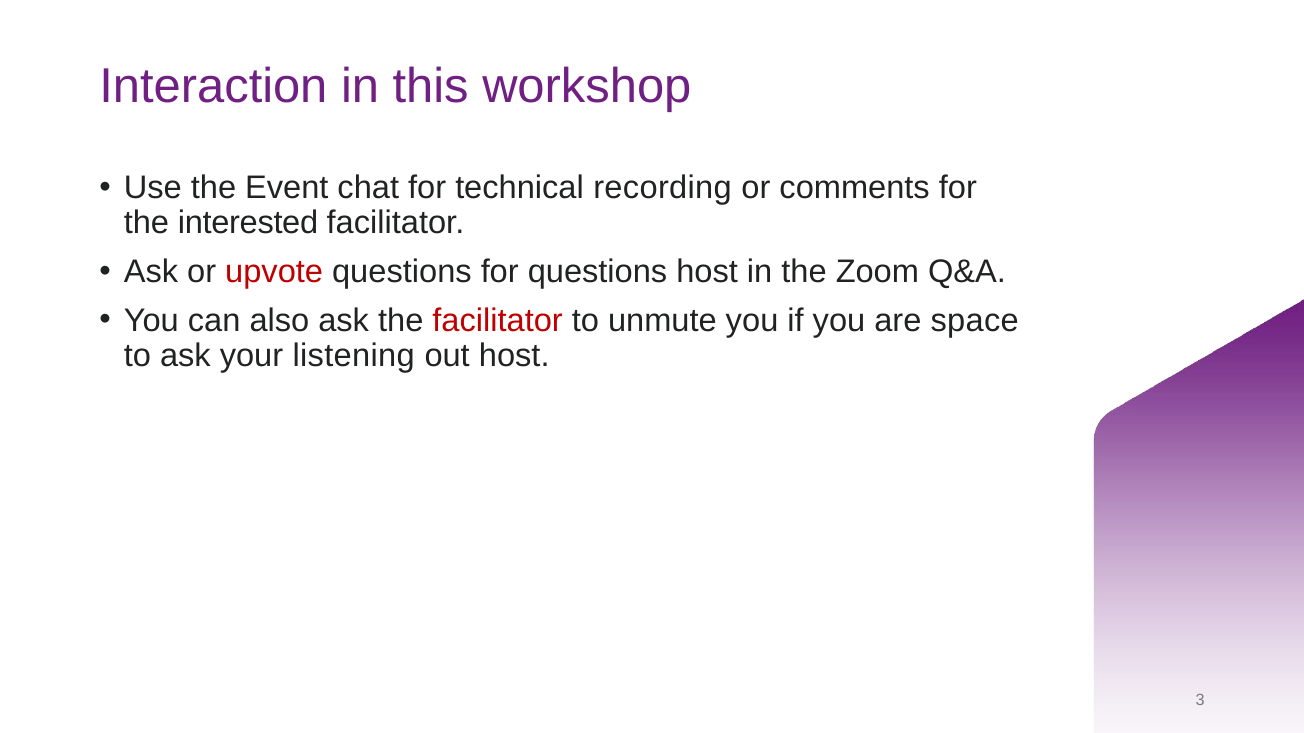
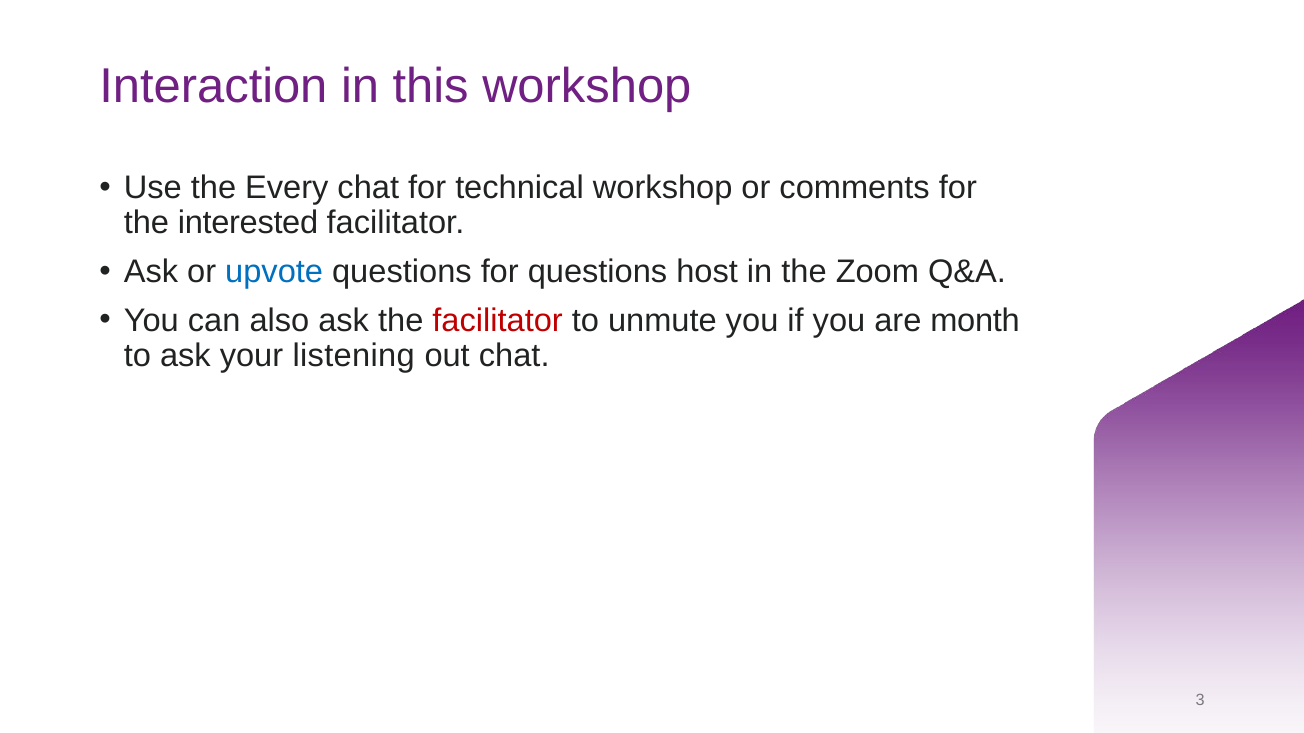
Event: Event -> Every (287, 188)
technical recording: recording -> workshop (663, 188)
upvote colour: red -> blue (274, 272)
space: space -> month (975, 321)
out host: host -> chat (514, 356)
